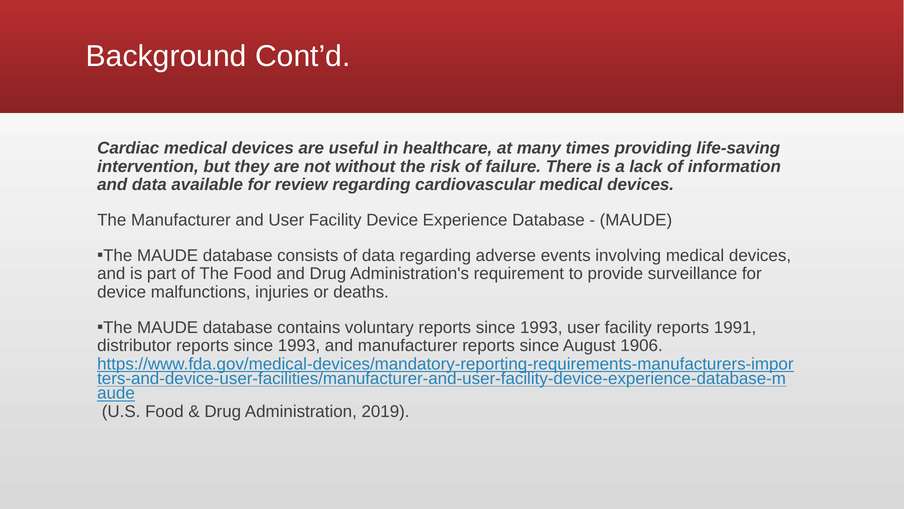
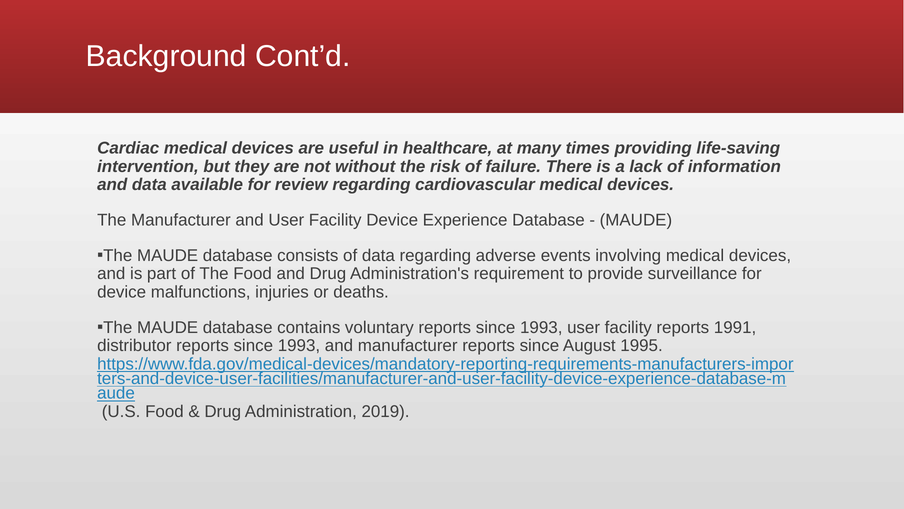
1906: 1906 -> 1995 (642, 345)
